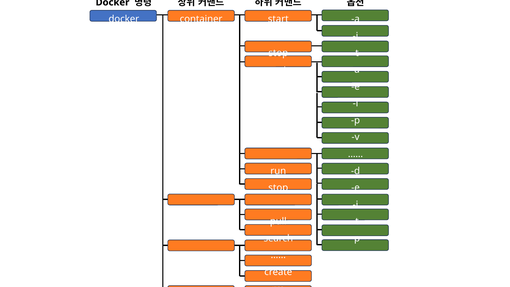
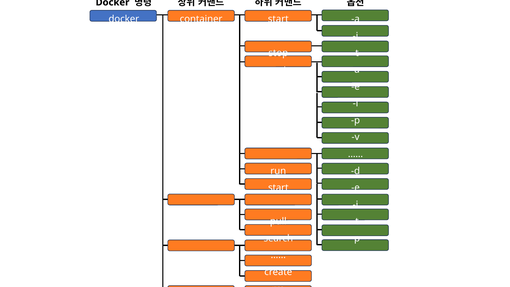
stop: stop -> start (278, 188)
